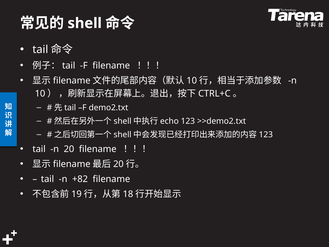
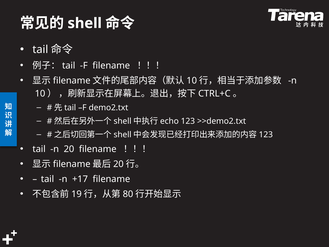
+82: +82 -> +17 (80, 179)
18: 18 -> 80 (128, 194)
